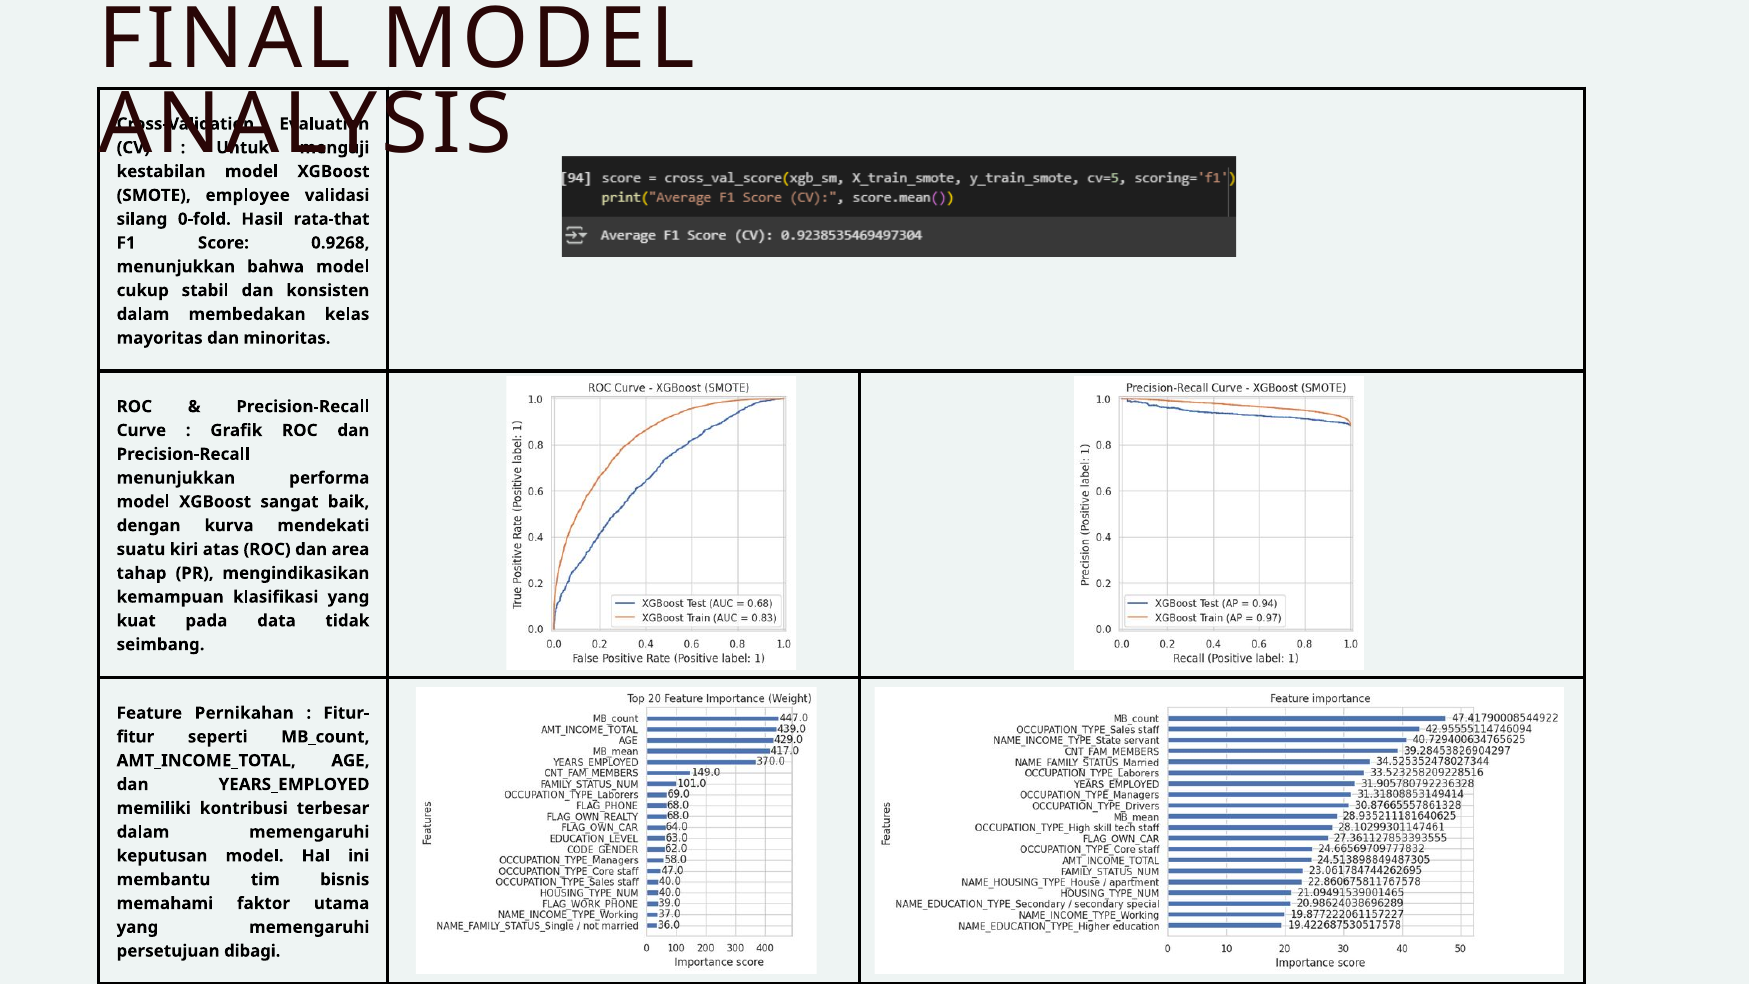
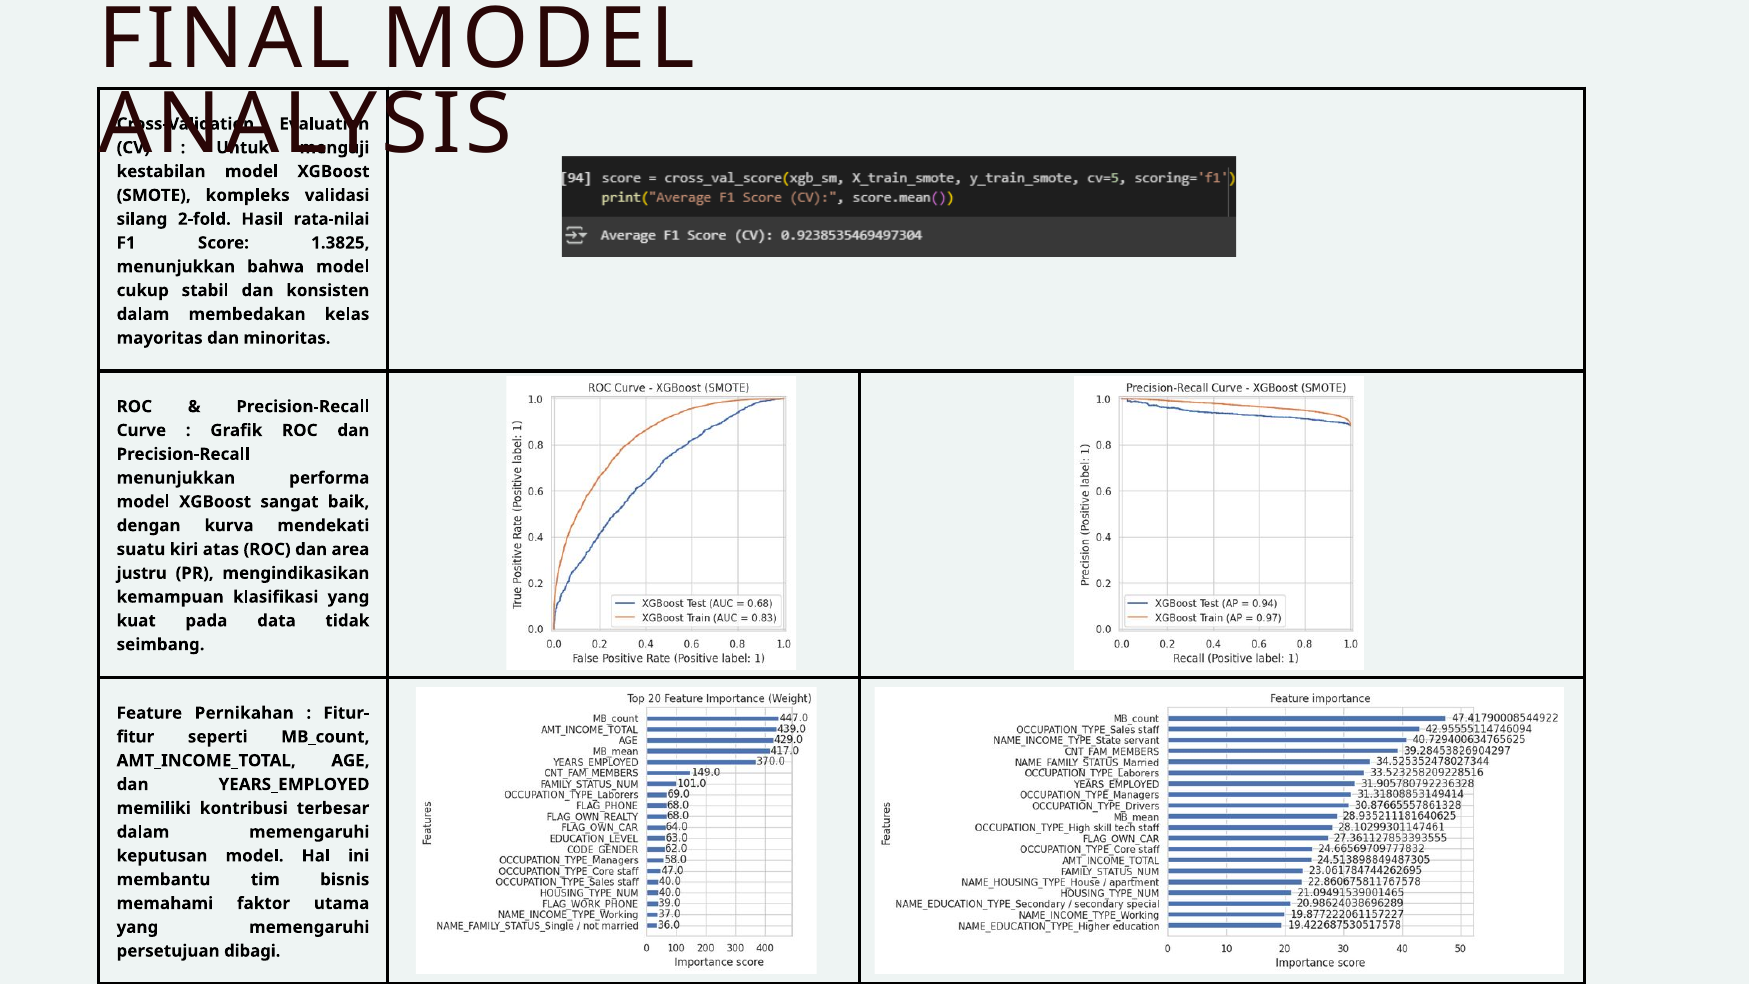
employee: employee -> kompleks (248, 195)
0-fold: 0-fold -> 2-fold (204, 219)
rata-that: rata-that -> rata-nilai (332, 219)
0.9268: 0.9268 -> 1.3825 (340, 243)
tahap: tahap -> justru (142, 573)
